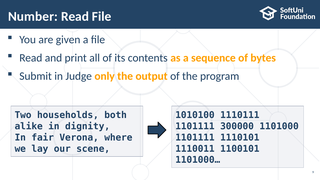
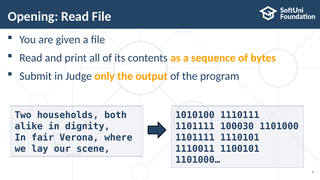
Number: Number -> Opening (33, 17)
300000: 300000 -> 100030 (237, 126)
